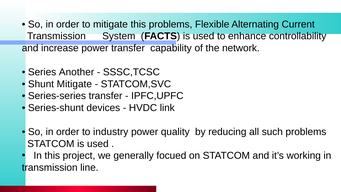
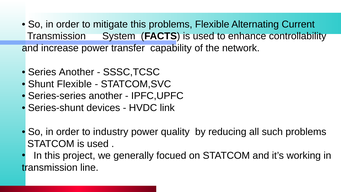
Shunt Mitigate: Mitigate -> Flexible (74, 84)
Series-series transfer: transfer -> another (106, 96)
